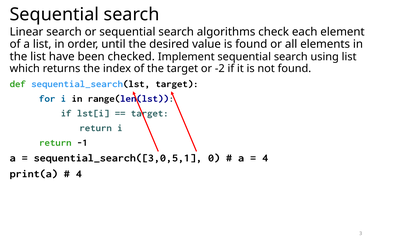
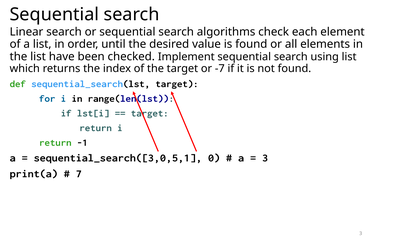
-2: -2 -> -7 (220, 69)
4: 4 -> 3 (265, 158)
4: 4 -> 7 (79, 174)
